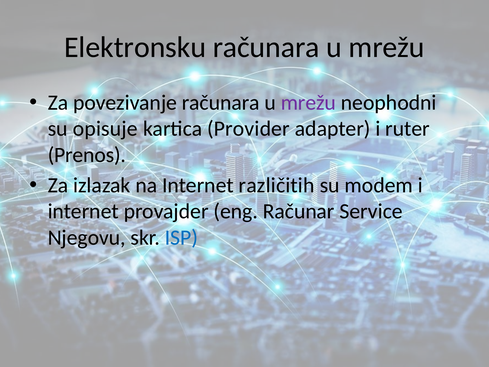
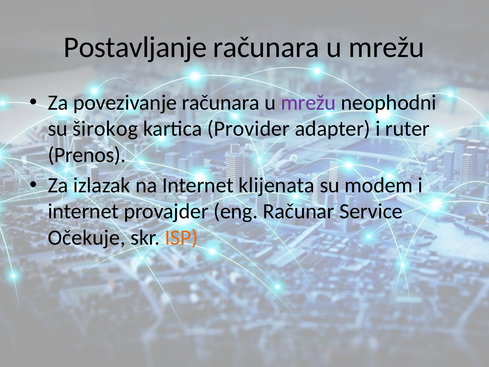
Elektronsku: Elektronsku -> Postavljanje (135, 47)
opisuje: opisuje -> širokog (105, 129)
različitih: različitih -> klijenata (277, 185)
Njegovu: Njegovu -> Očekuje (87, 237)
ISP colour: blue -> orange (181, 237)
